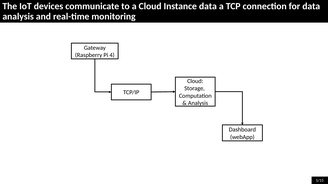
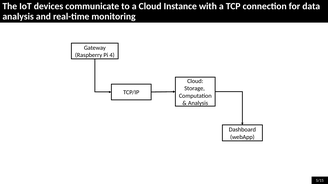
Instance data: data -> with (208, 6)
